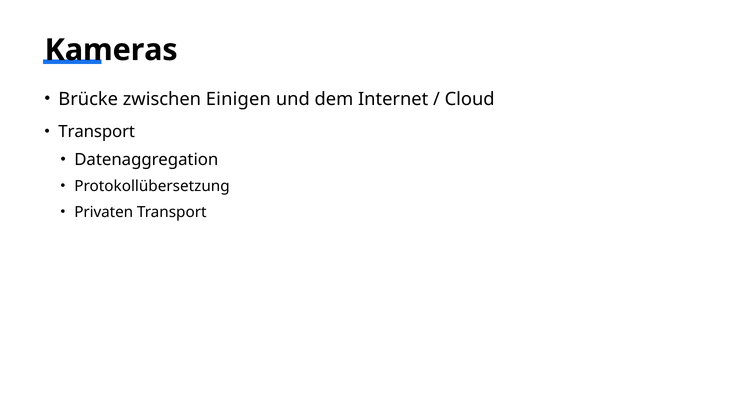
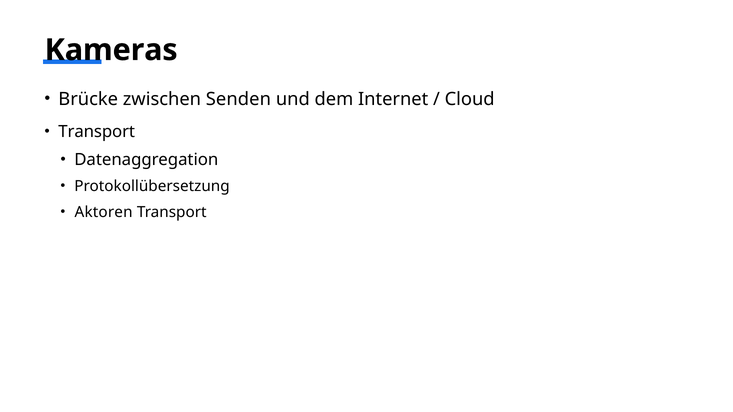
Einigen: Einigen -> Senden (238, 99)
Privaten: Privaten -> Aktoren (104, 212)
